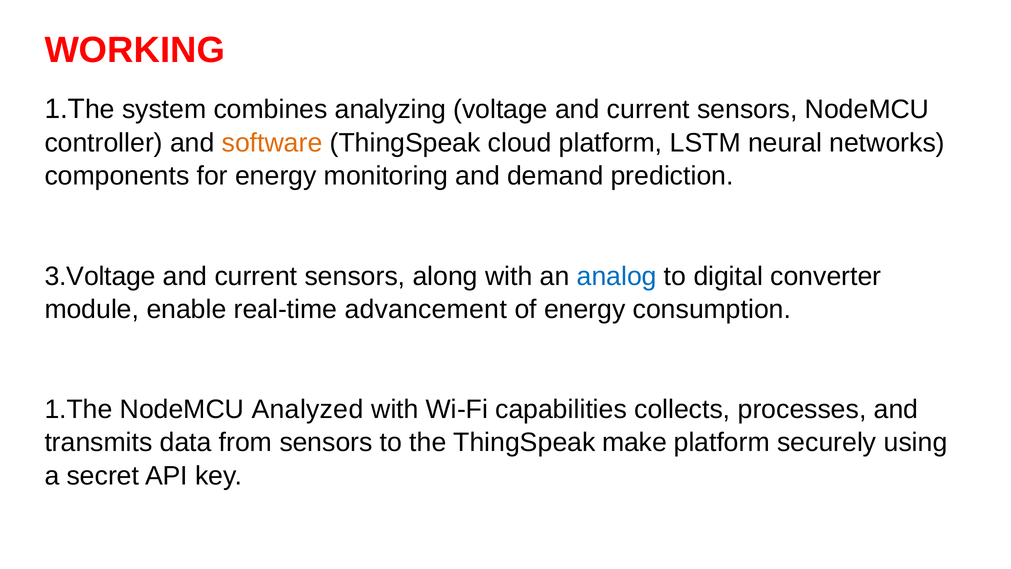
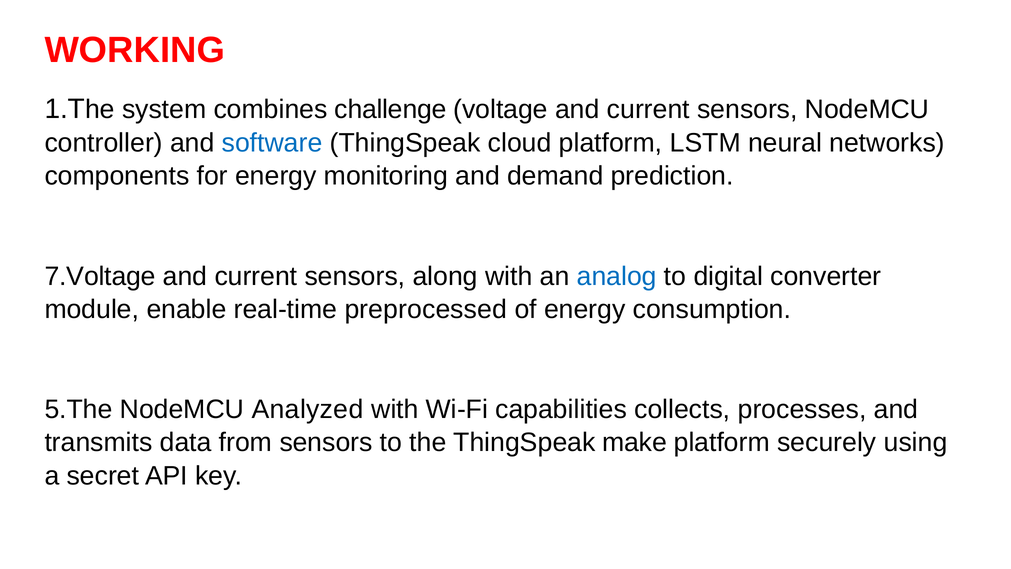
analyzing: analyzing -> challenge (390, 109)
software colour: orange -> blue (272, 143)
3.Voltage: 3.Voltage -> 7.Voltage (100, 276)
advancement: advancement -> preprocessed (426, 309)
1.The: 1.The -> 5.The (79, 409)
